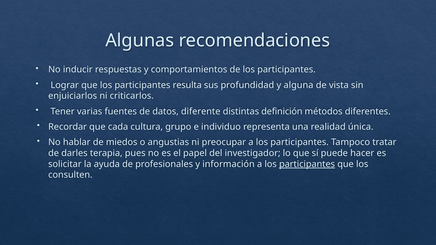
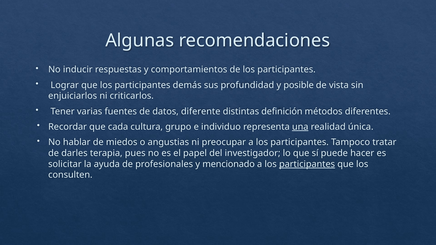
resulta: resulta -> demás (187, 85)
alguna: alguna -> posible (299, 85)
una underline: none -> present (300, 127)
información: información -> mencionado (229, 164)
